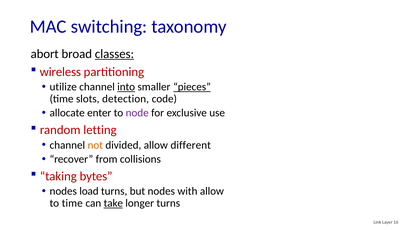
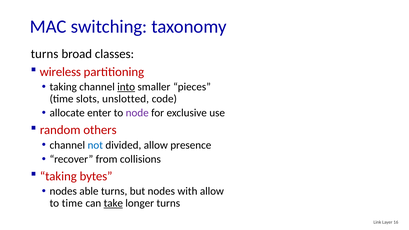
abort: abort -> turns (45, 54)
classes underline: present -> none (114, 54)
utilize: utilize -> taking (63, 87)
pieces underline: present -> none (192, 87)
detection: detection -> unslotted (126, 99)
letting: letting -> others (100, 130)
not colour: orange -> blue (95, 145)
different: different -> presence (191, 145)
load: load -> able (89, 191)
